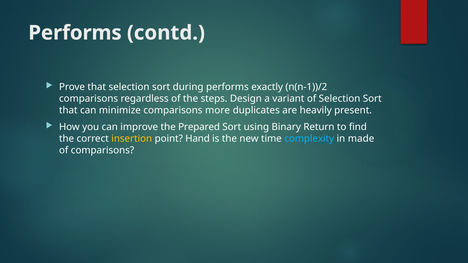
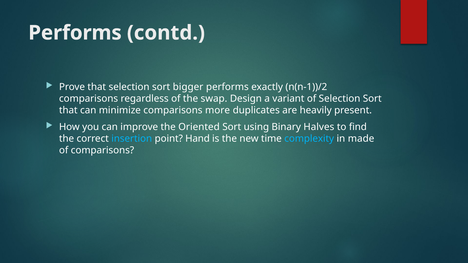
during: during -> bigger (188, 87)
steps: steps -> swap (214, 99)
Prepared: Prepared -> Oriented (199, 127)
Return: Return -> Halves (319, 127)
insertion colour: yellow -> light blue (132, 139)
